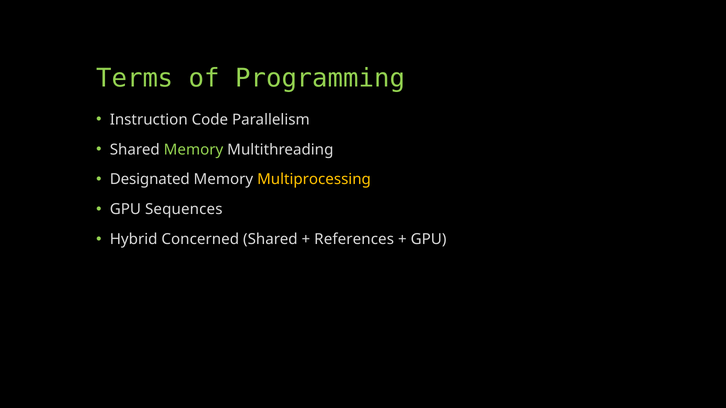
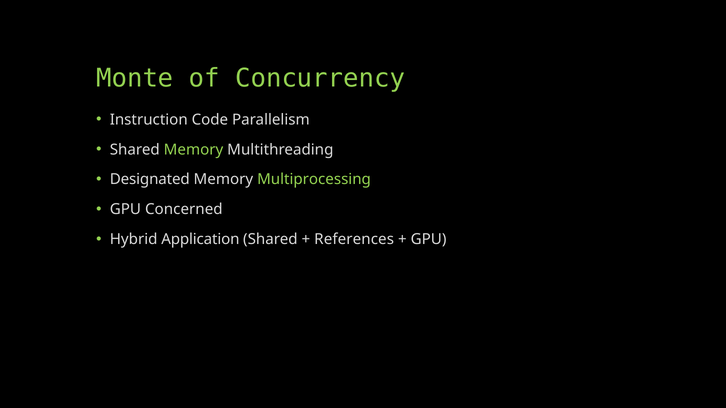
Terms: Terms -> Monte (135, 79)
Programming: Programming -> Concurrency (320, 79)
Multiprocessing colour: yellow -> light green (314, 180)
Sequences: Sequences -> Concerned (184, 210)
Concerned: Concerned -> Application (200, 239)
